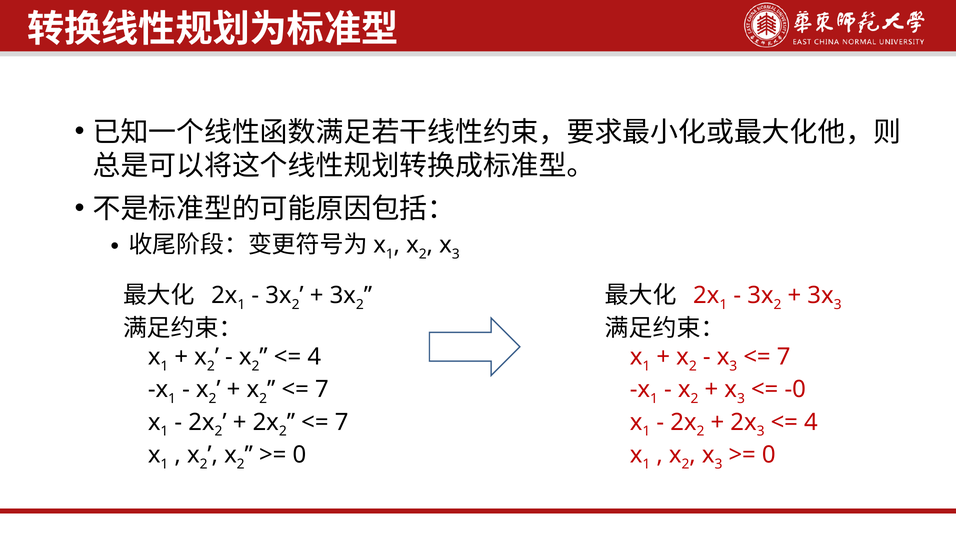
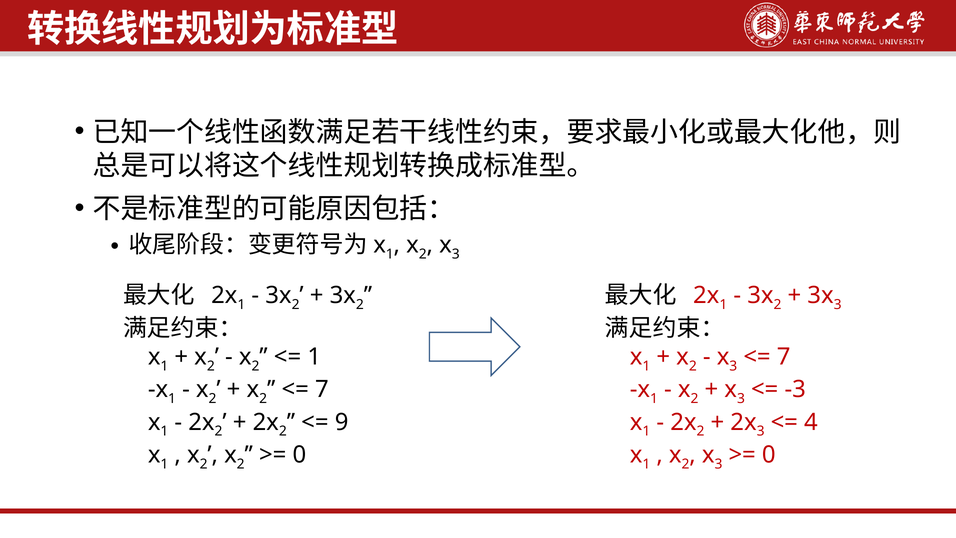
4: 4 -> 1 (314, 357)
-0: -0 -> -3 (795, 389)
7: 7 -> 9 (342, 422)
